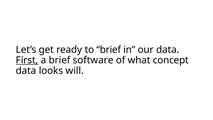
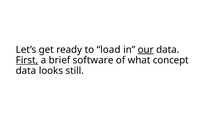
to brief: brief -> load (109, 50)
our underline: none -> present (146, 50)
will: will -> still (75, 71)
